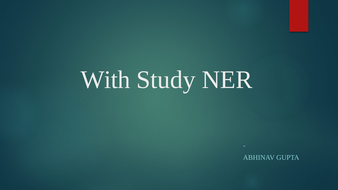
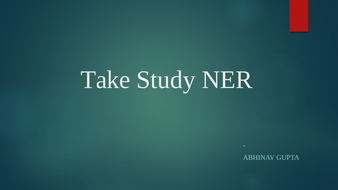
With: With -> Take (105, 80)
